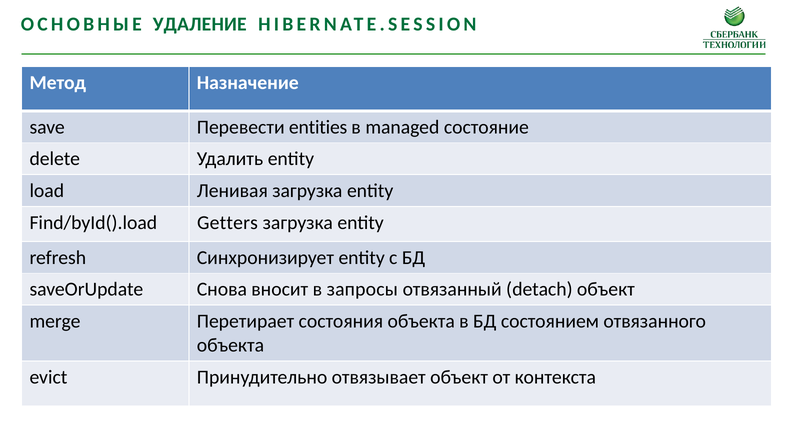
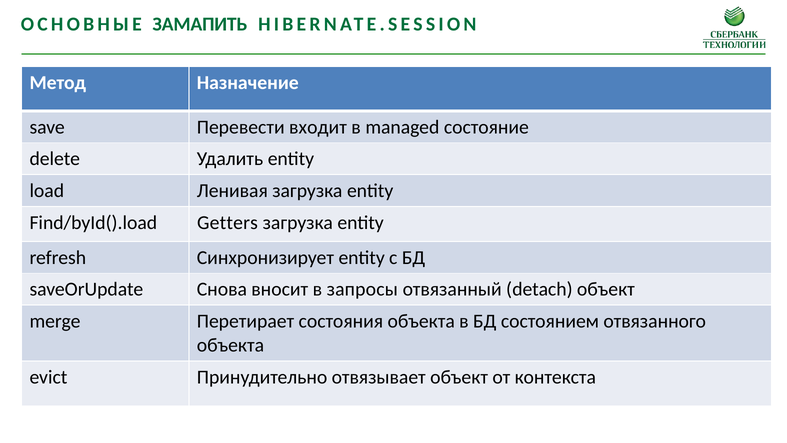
УДАЛЕНИЕ: УДАЛЕНИЕ -> ЗАМАПИТЬ (200, 24)
entities: entities -> входит (318, 127)
